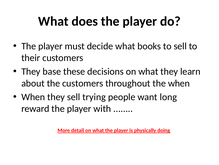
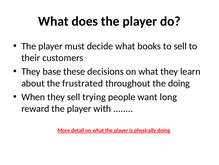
the customers: customers -> frustrated (83, 83)
the when: when -> doing (179, 83)
